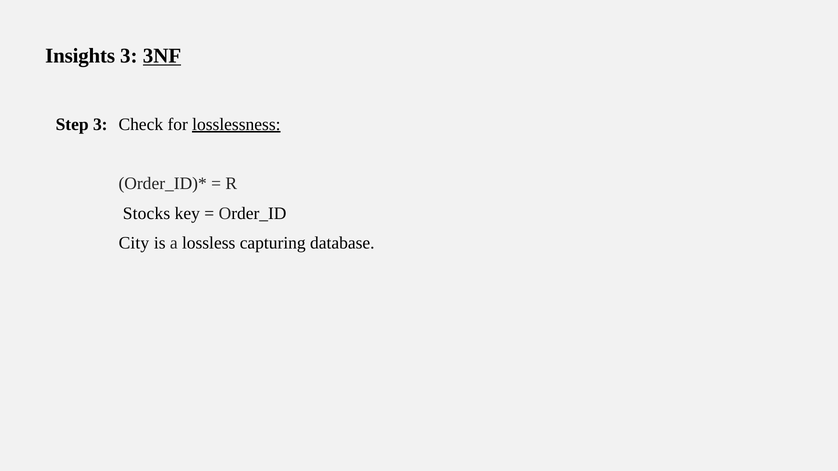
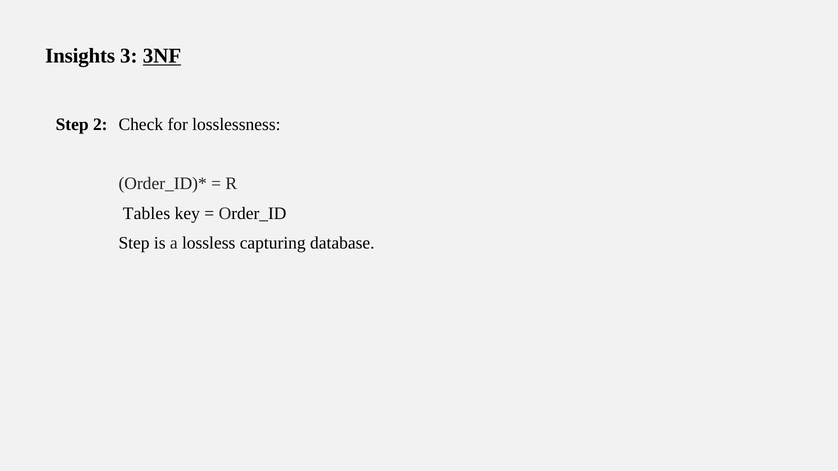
Step 3: 3 -> 2 (100, 124)
losslessness underline: present -> none (236, 124)
Stocks: Stocks -> Tables (147, 213)
City: City -> Step (134, 243)
